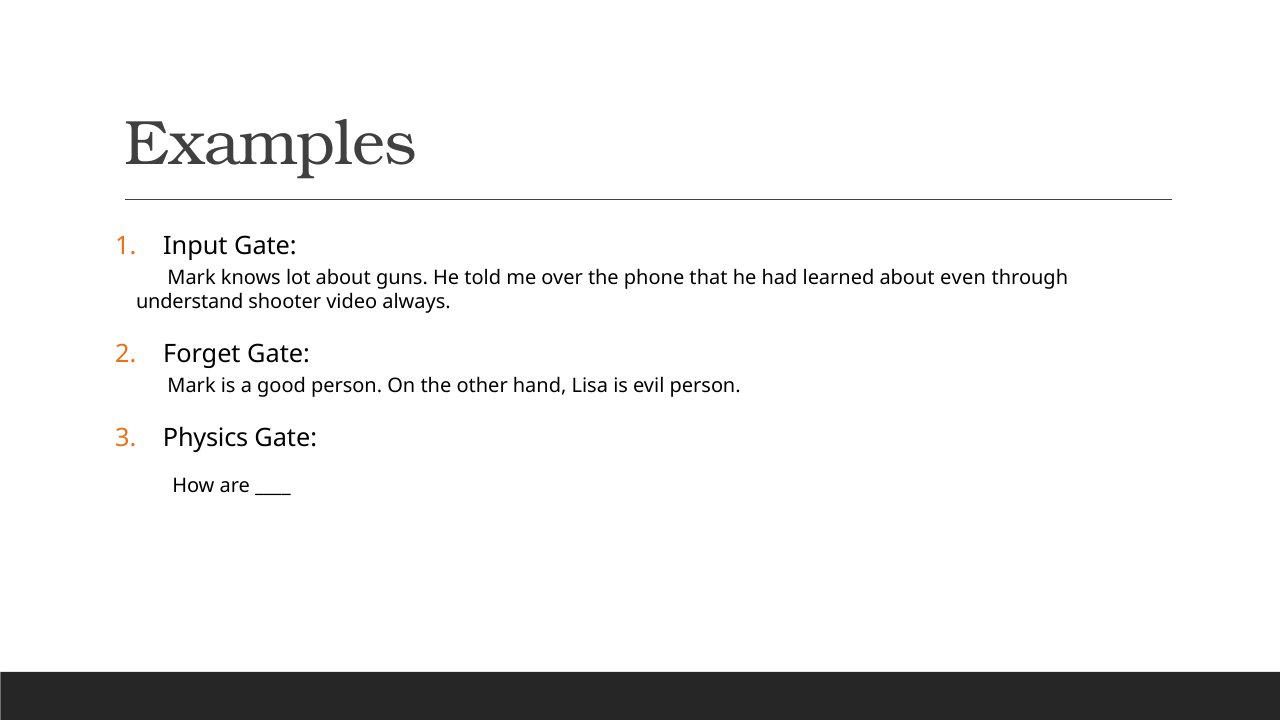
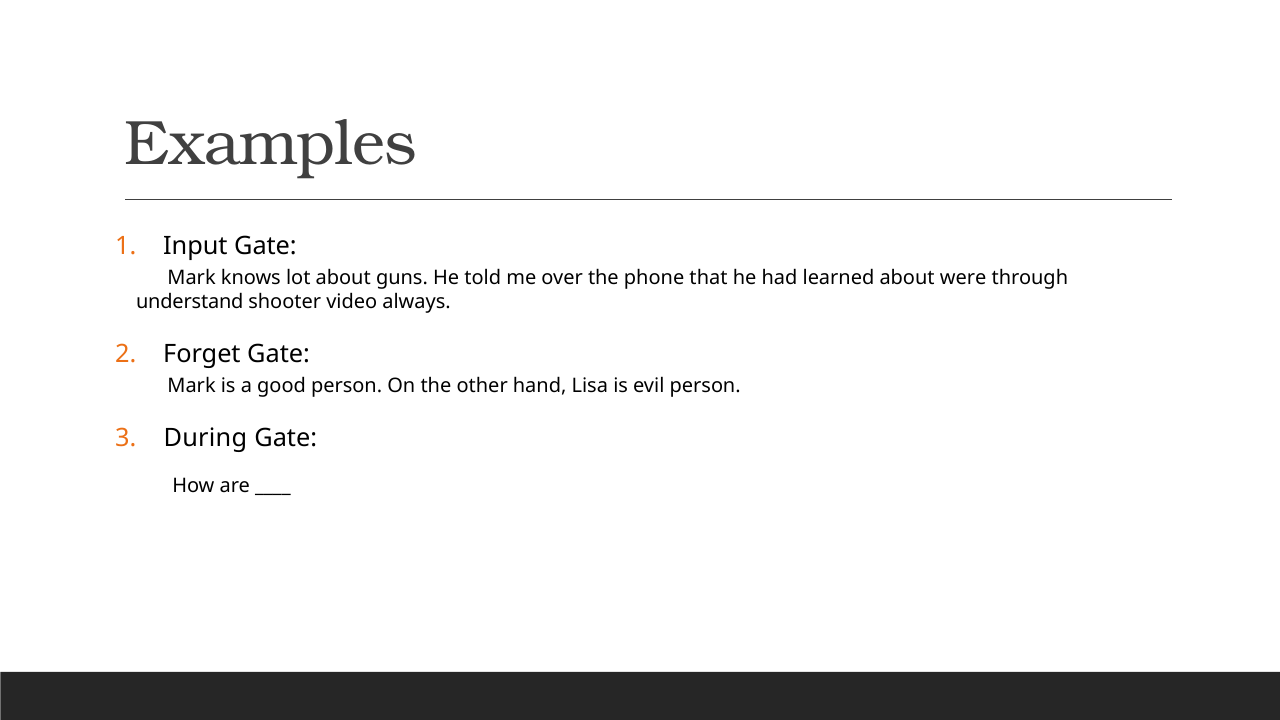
even: even -> were (963, 278)
Physics: Physics -> During (205, 438)
